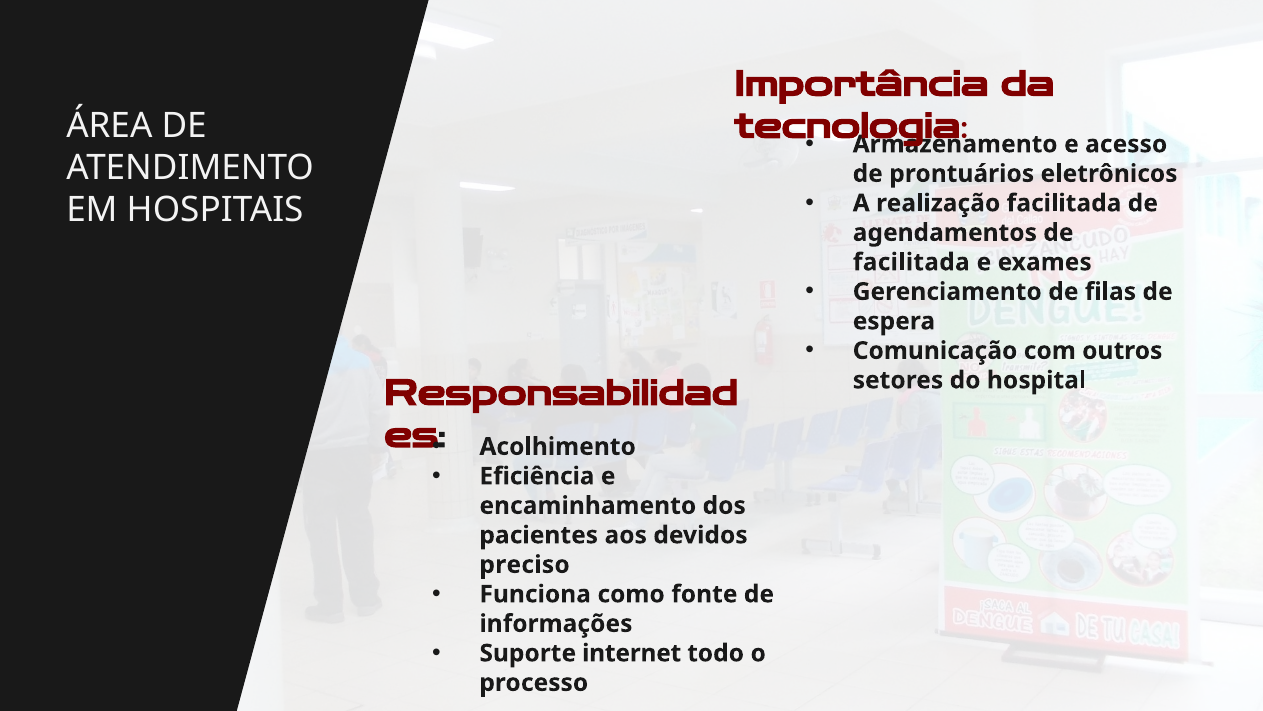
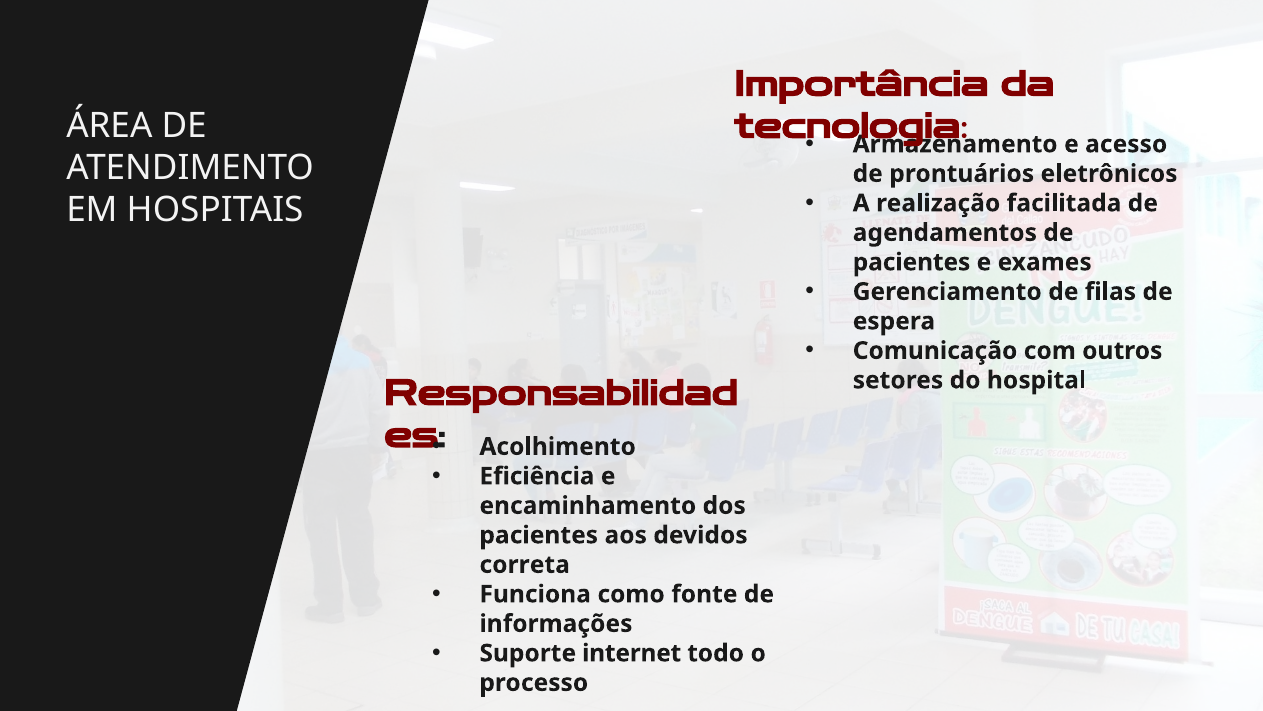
facilitada: facilitada -> pacientes (912, 262)
preciso: preciso -> correta (525, 564)
